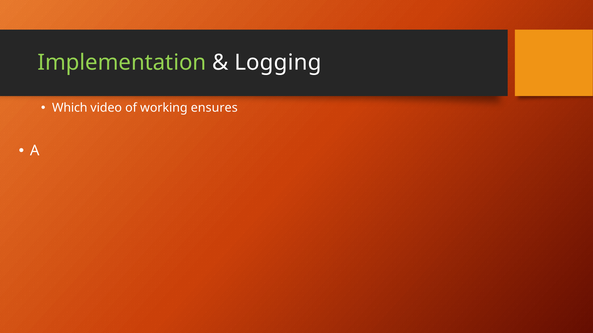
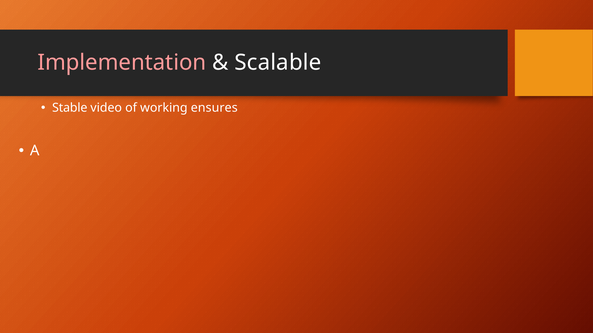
Implementation colour: light green -> pink (122, 63)
Logging: Logging -> Scalable (278, 63)
Which: Which -> Stable (70, 108)
